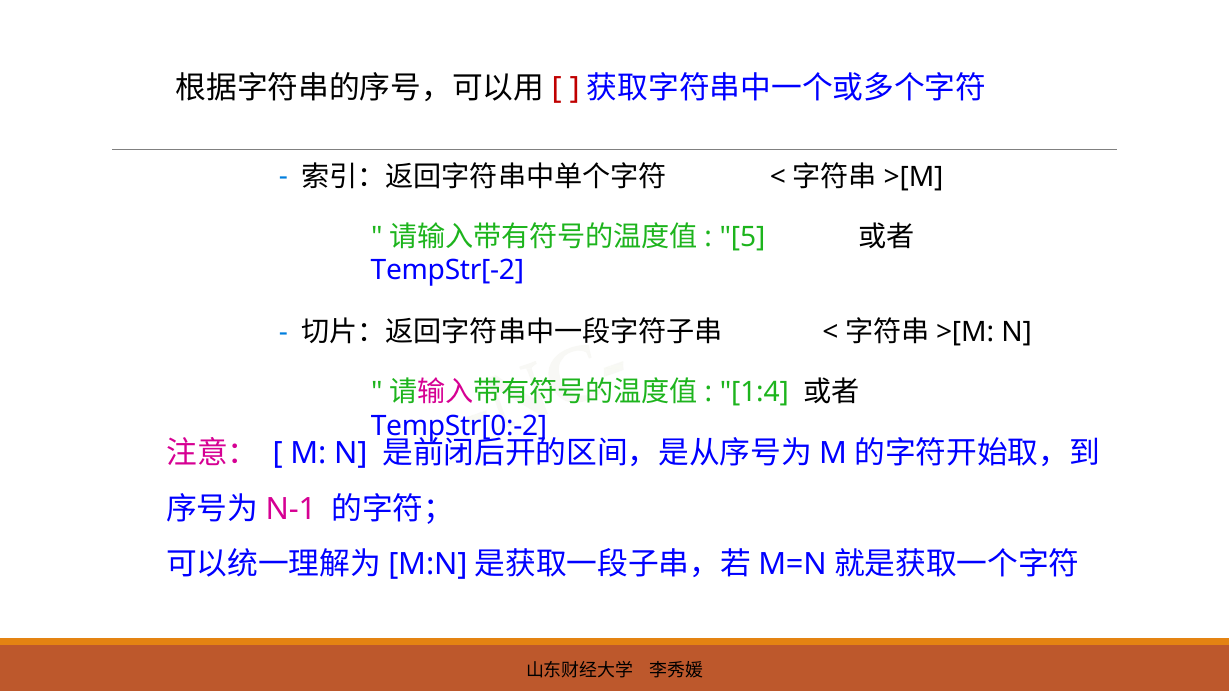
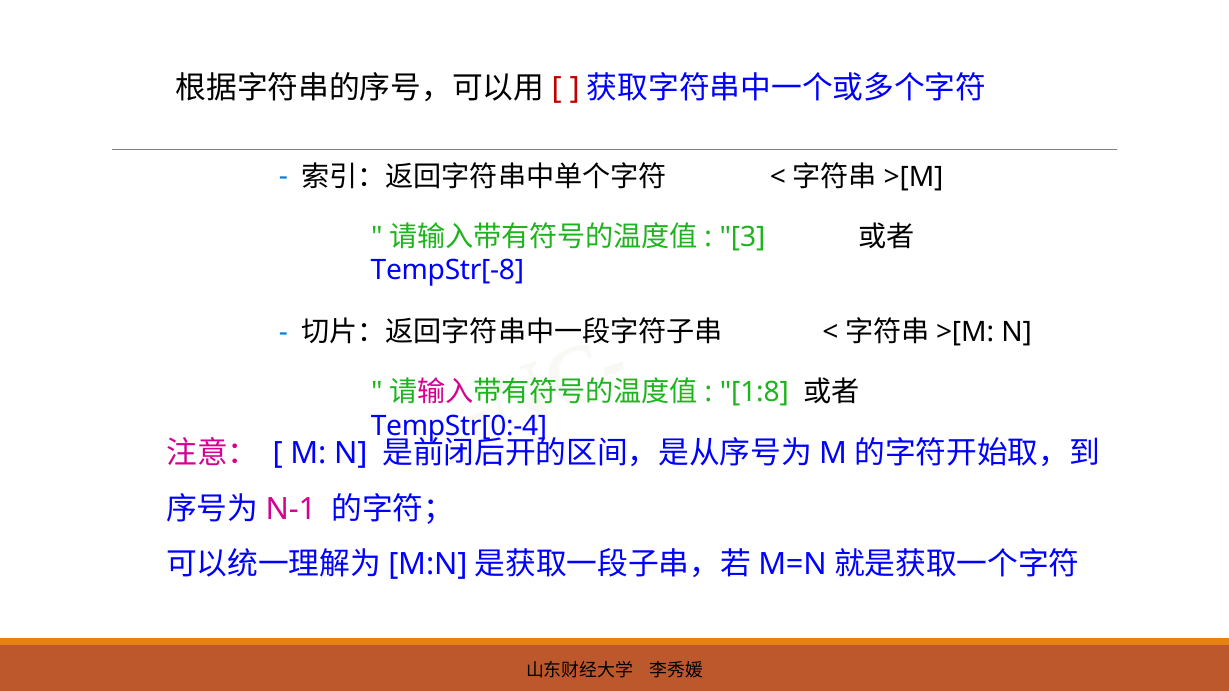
5: 5 -> 3 (743, 237)
TempStr[-2: TempStr[-2 -> TempStr[-8 (447, 271)
1:4: 1:4 -> 1:8 (754, 392)
TempStr[0:-2: TempStr[0:-2 -> TempStr[0:-4 (459, 426)
